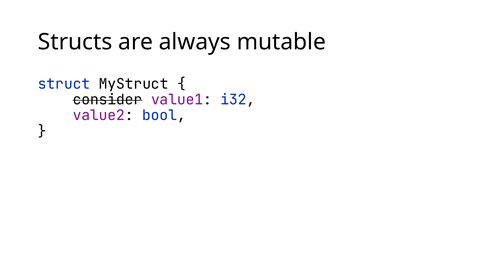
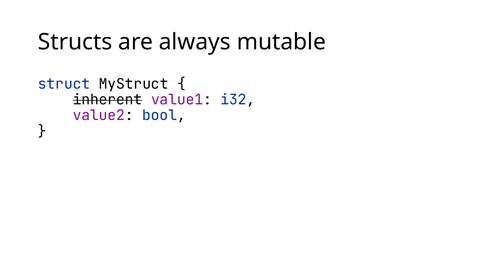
consider: consider -> inherent (108, 100)
